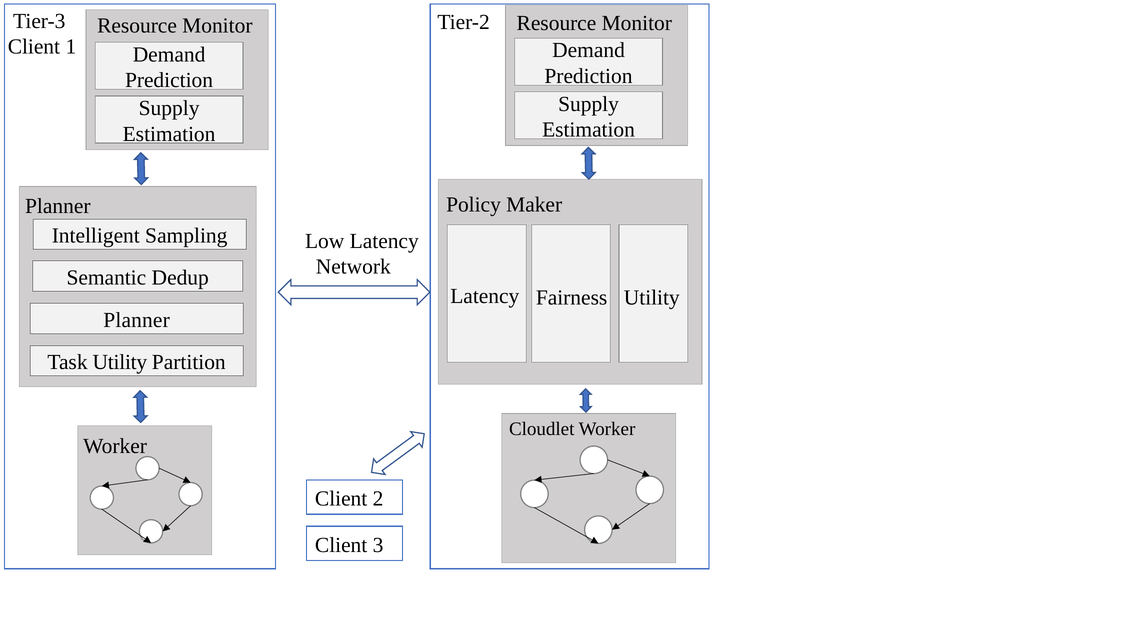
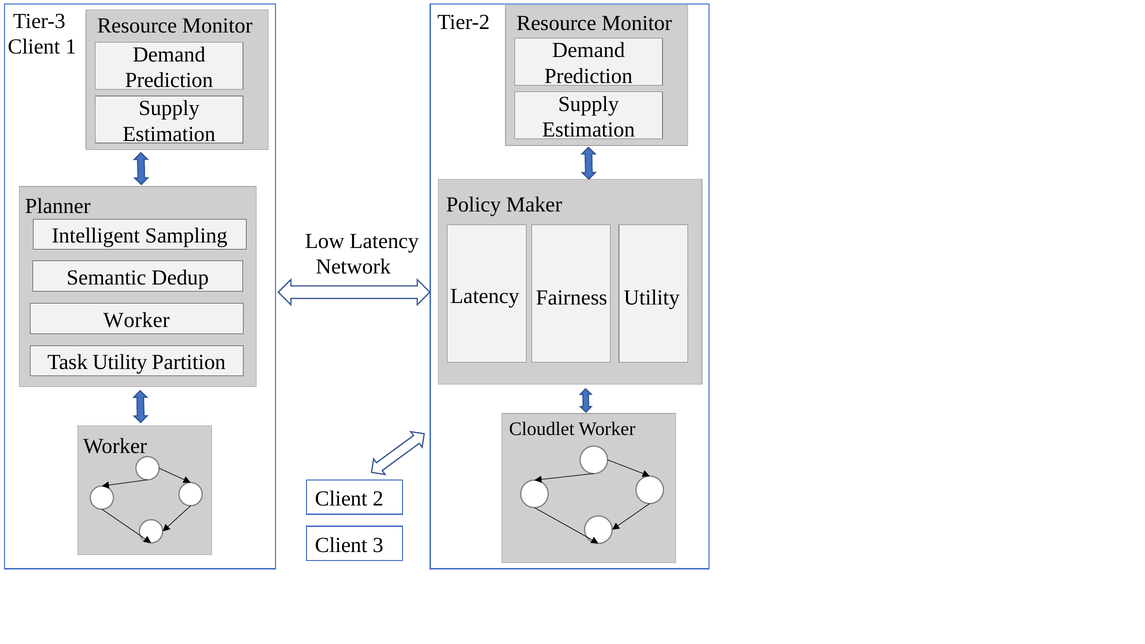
Planner: Planner -> Worker (137, 320)
